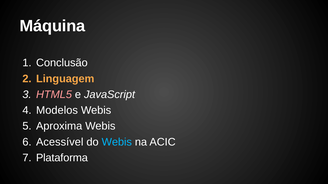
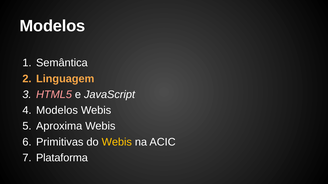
Máquina: Máquina -> Modelos (53, 26)
Conclusão: Conclusão -> Semântica (62, 63)
Acessível: Acessível -> Primitivas (60, 142)
Webis colour: light blue -> yellow (117, 142)
